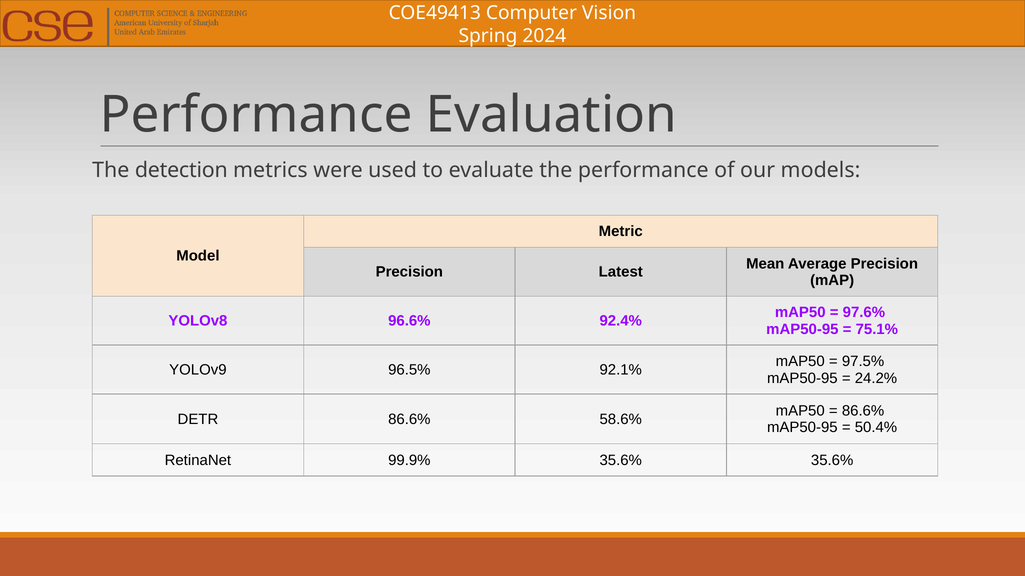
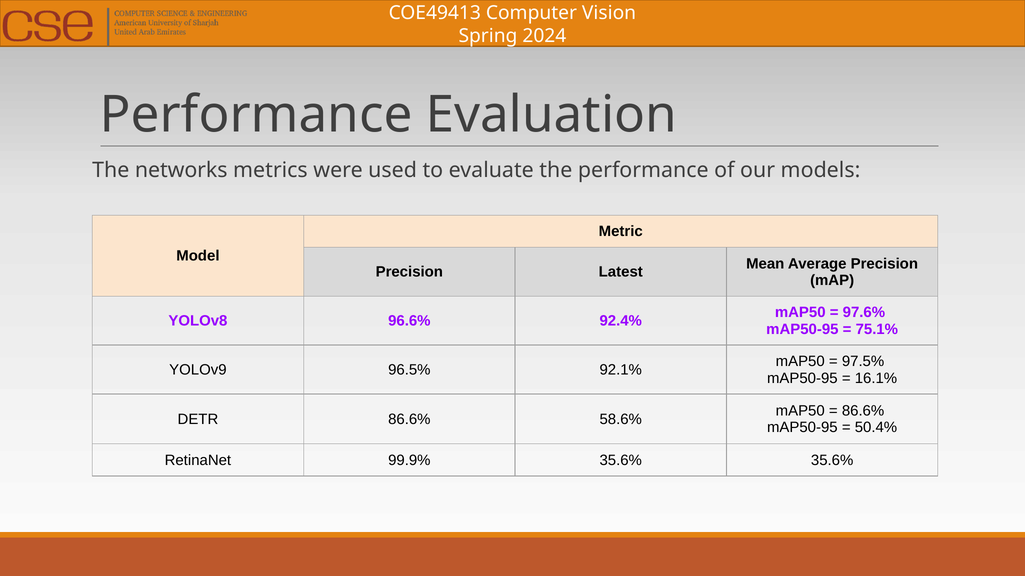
detection: detection -> networks (181, 170)
24.2%: 24.2% -> 16.1% (876, 379)
